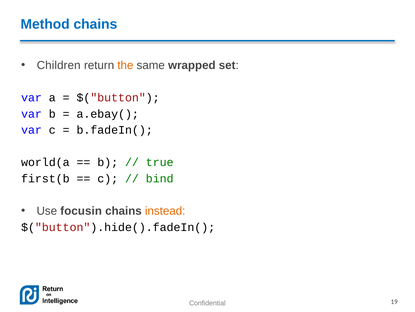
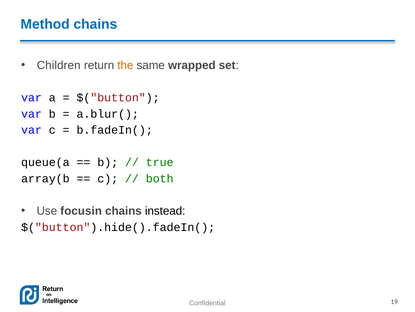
a.ebay(: a.ebay( -> a.blur( (108, 114)
world(a: world(a -> queue(a (45, 162)
first(b: first(b -> array(b (45, 178)
bind: bind -> both (160, 178)
instead colour: orange -> black (165, 211)
